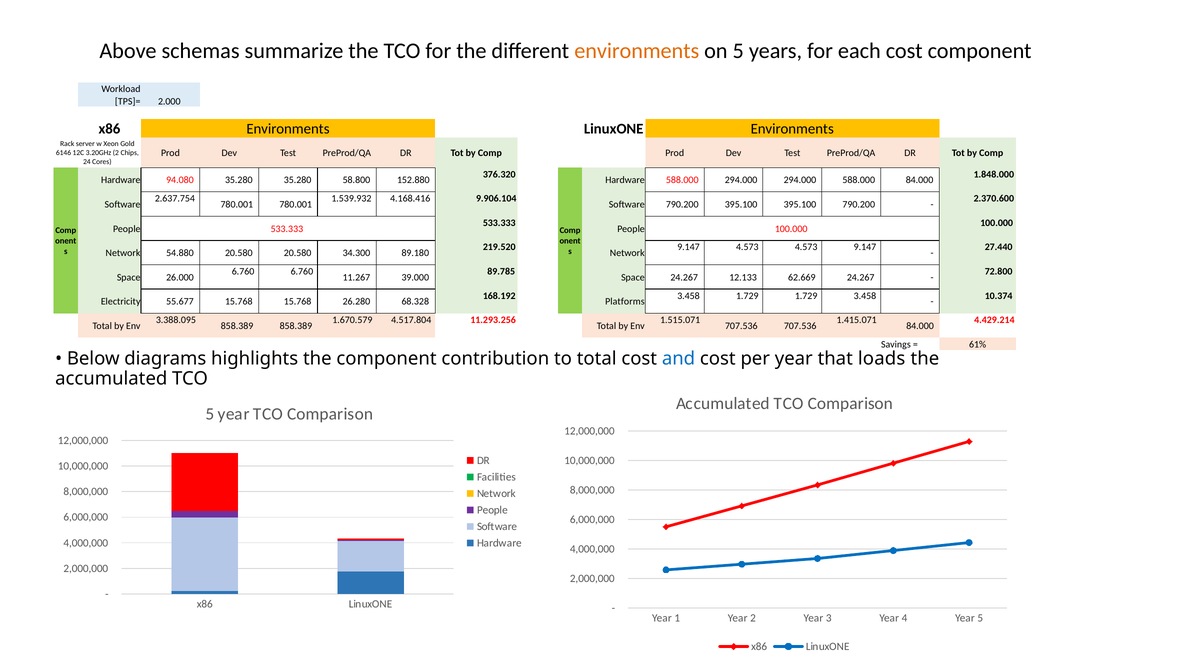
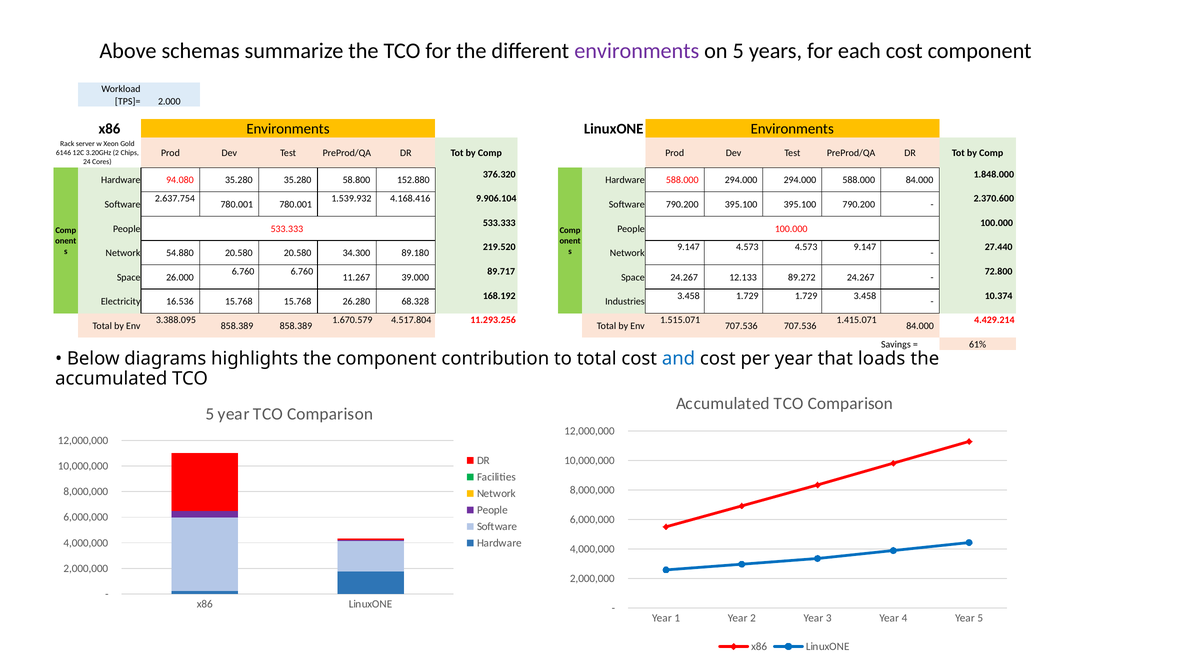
environments colour: orange -> purple (637, 51)
89.785: 89.785 -> 89.717 (501, 272)
62.669: 62.669 -> 89.272 (802, 277)
55.677: 55.677 -> 16.536 (180, 302)
Platforms: Platforms -> Industries (625, 302)
